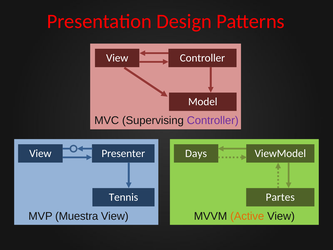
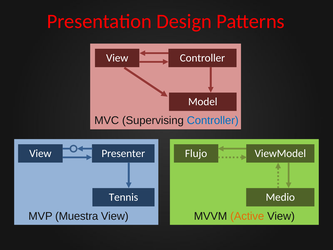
Controller colour: purple -> blue (213, 120)
Days: Days -> Flujo (196, 153)
Partes: Partes -> Medio (280, 197)
